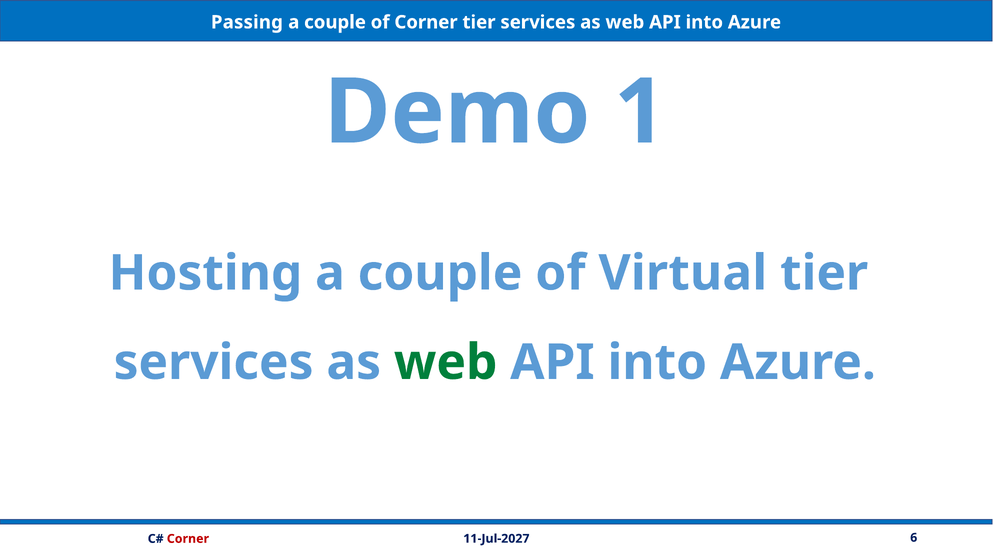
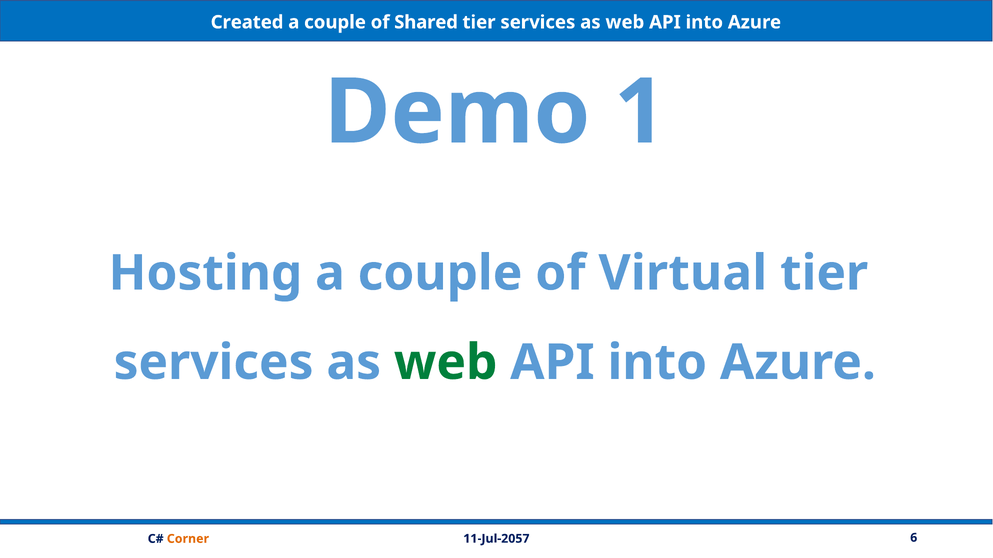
Passing: Passing -> Created (247, 22)
of Corner: Corner -> Shared (426, 22)
11-Jul-2027: 11-Jul-2027 -> 11-Jul-2057 (496, 539)
Corner colour: red -> orange (188, 539)
